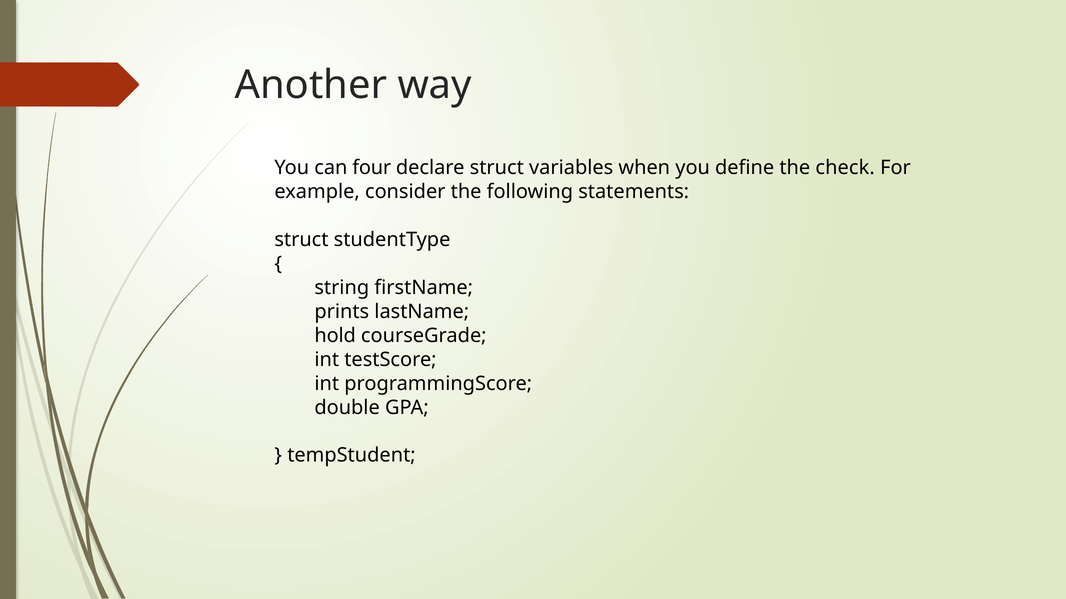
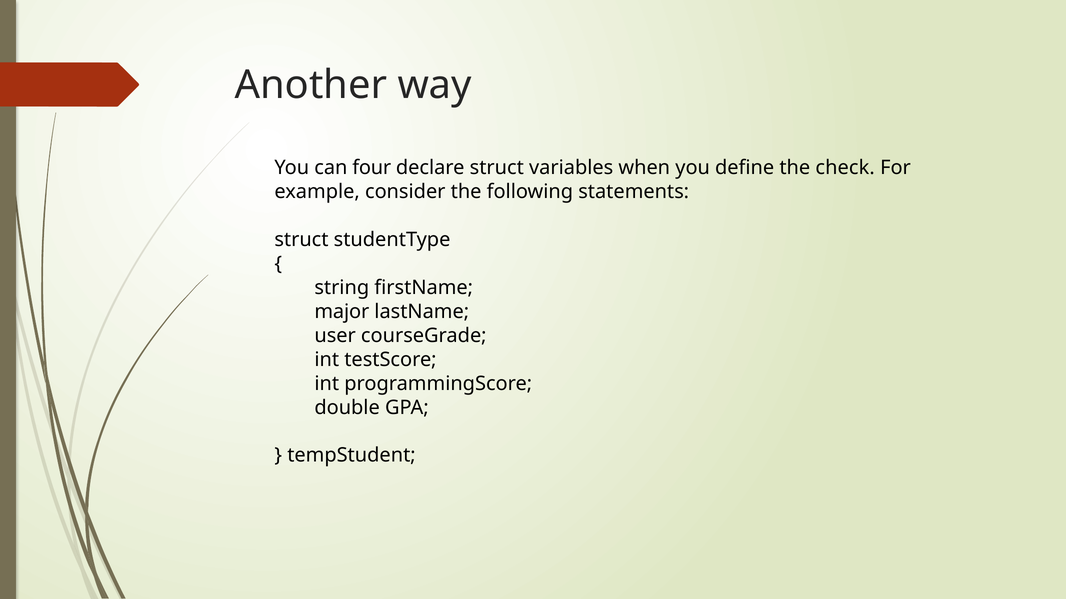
prints: prints -> major (342, 312)
hold: hold -> user (335, 336)
